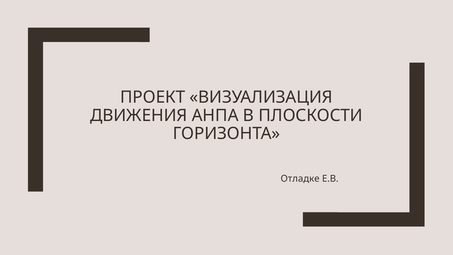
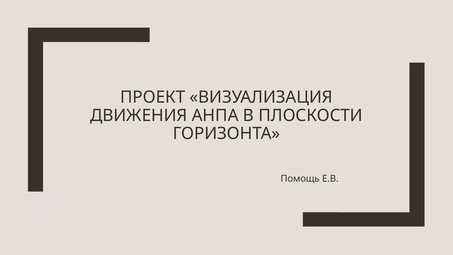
Отладке: Отладке -> Помощь (300, 179)
